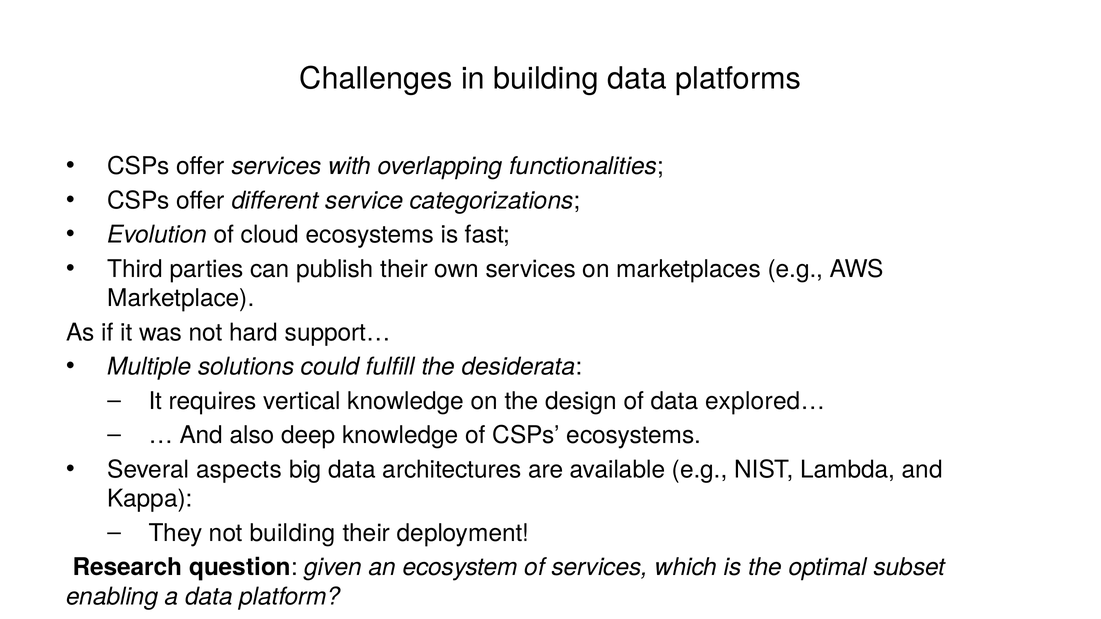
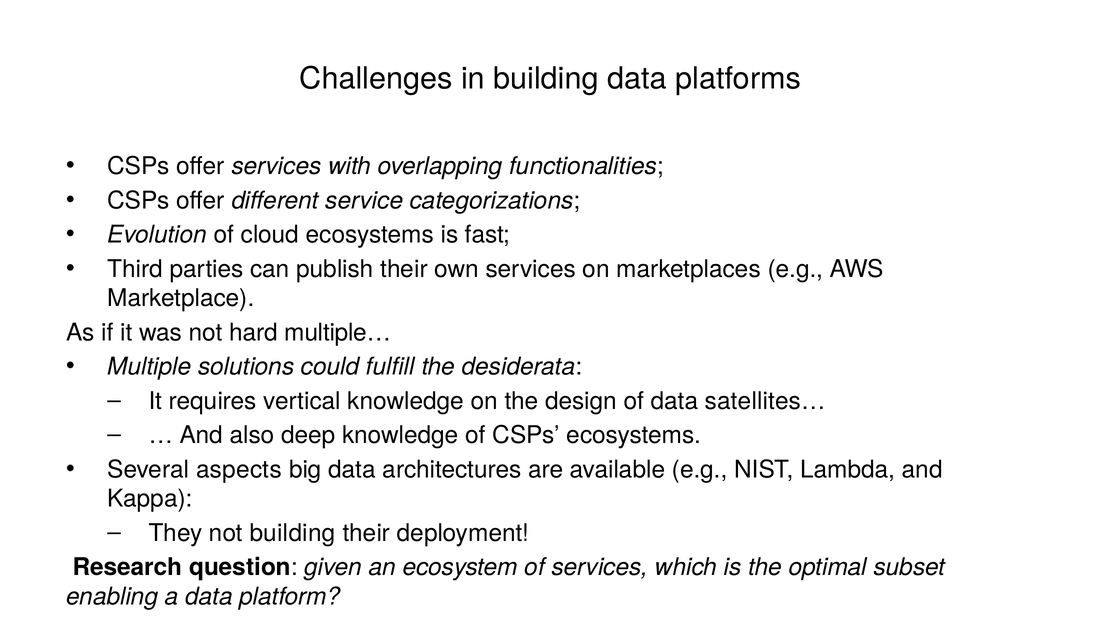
support…: support… -> multiple… (338, 333)
explored…: explored… -> satellites… (765, 401)
